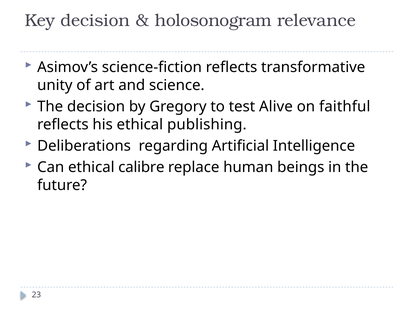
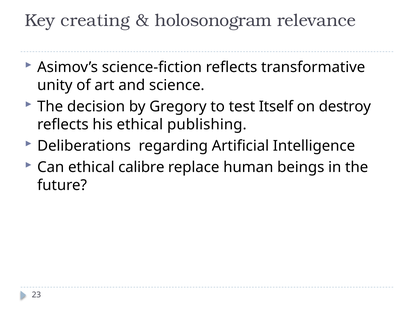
Key decision: decision -> creating (95, 20)
Alive: Alive -> Itself (276, 107)
faithful: faithful -> destroy (345, 107)
